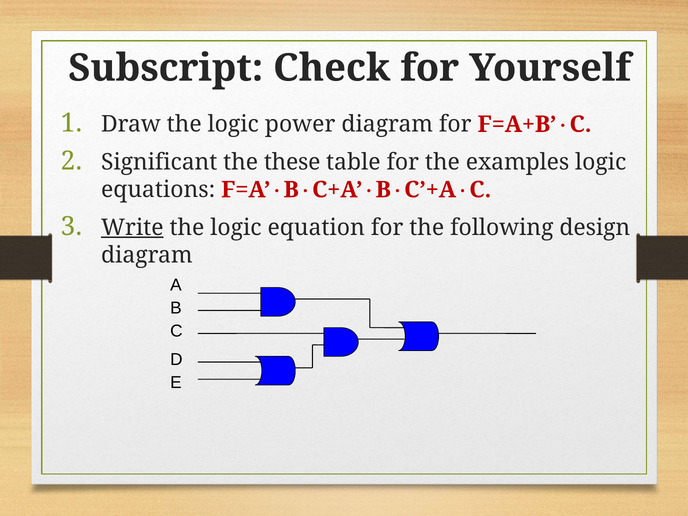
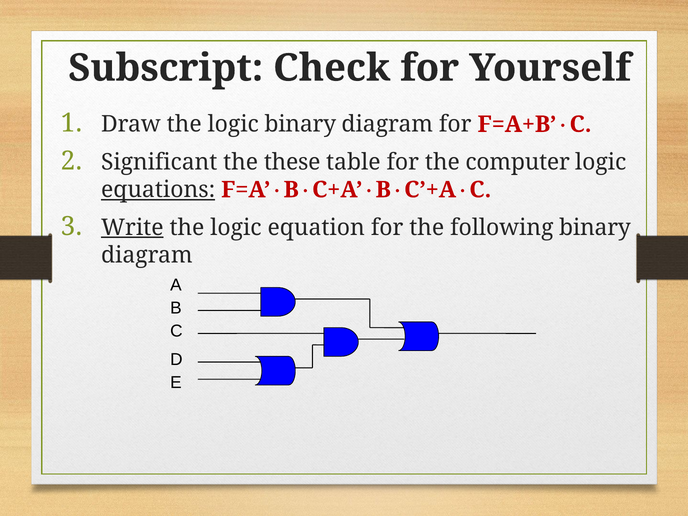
logic power: power -> binary (300, 124)
examples: examples -> computer (518, 162)
equations underline: none -> present (158, 190)
following design: design -> binary (595, 228)
